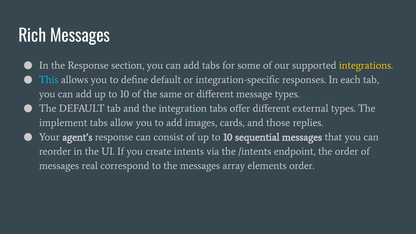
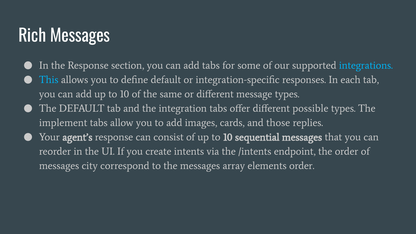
integrations colour: yellow -> light blue (366, 65)
external: external -> possible (310, 108)
real: real -> city (90, 166)
